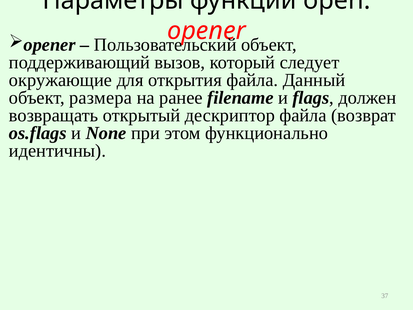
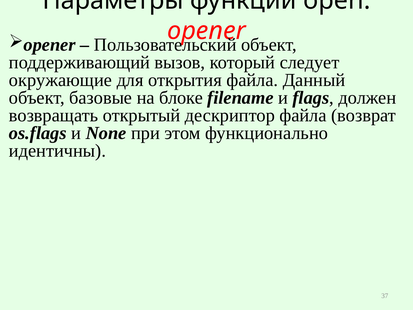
размера: размера -> базовые (101, 98)
ранее: ранее -> блоке (181, 98)
